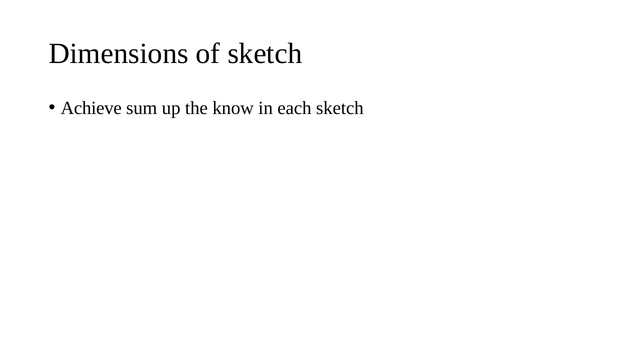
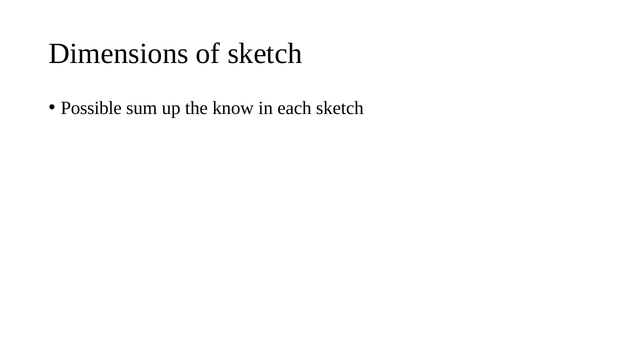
Achieve: Achieve -> Possible (91, 108)
